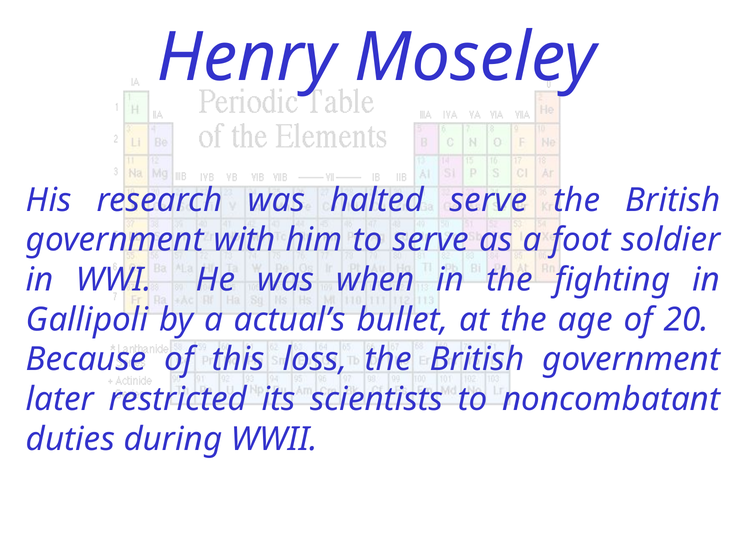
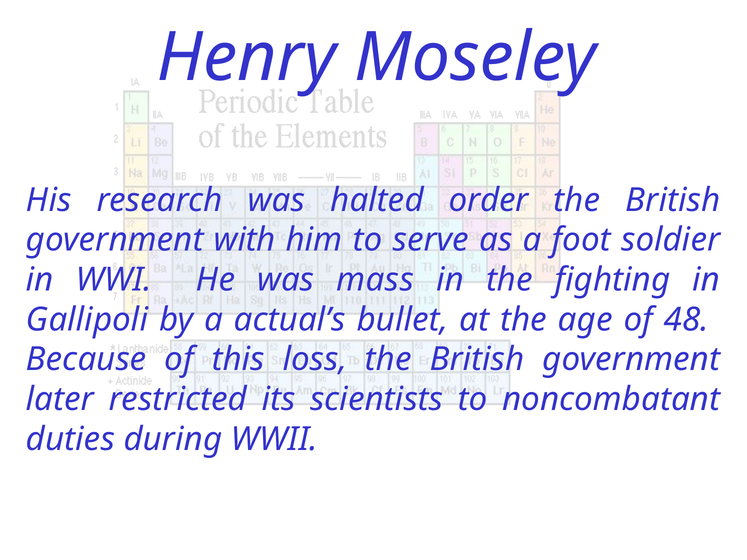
halted serve: serve -> order (489, 200)
when: when -> mass (375, 280)
20: 20 -> 48 (686, 320)
